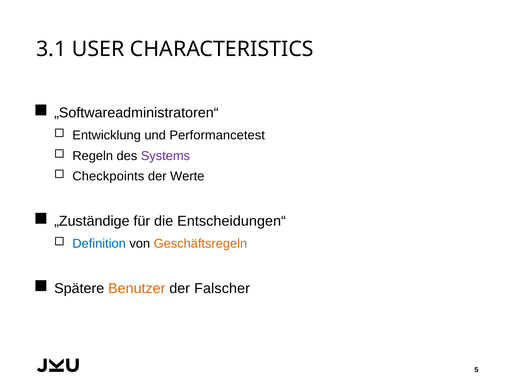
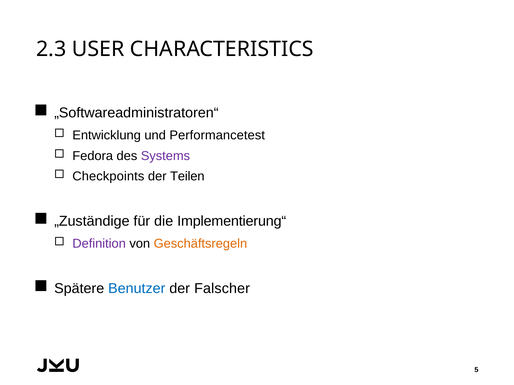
3.1: 3.1 -> 2.3 (51, 49)
Regeln: Regeln -> Fedora (93, 156)
Werte: Werte -> Teilen (187, 177)
Entscheidungen“: Entscheidungen“ -> Implementierung“ (232, 221)
Definition colour: blue -> purple (99, 244)
Benutzer colour: orange -> blue (137, 289)
